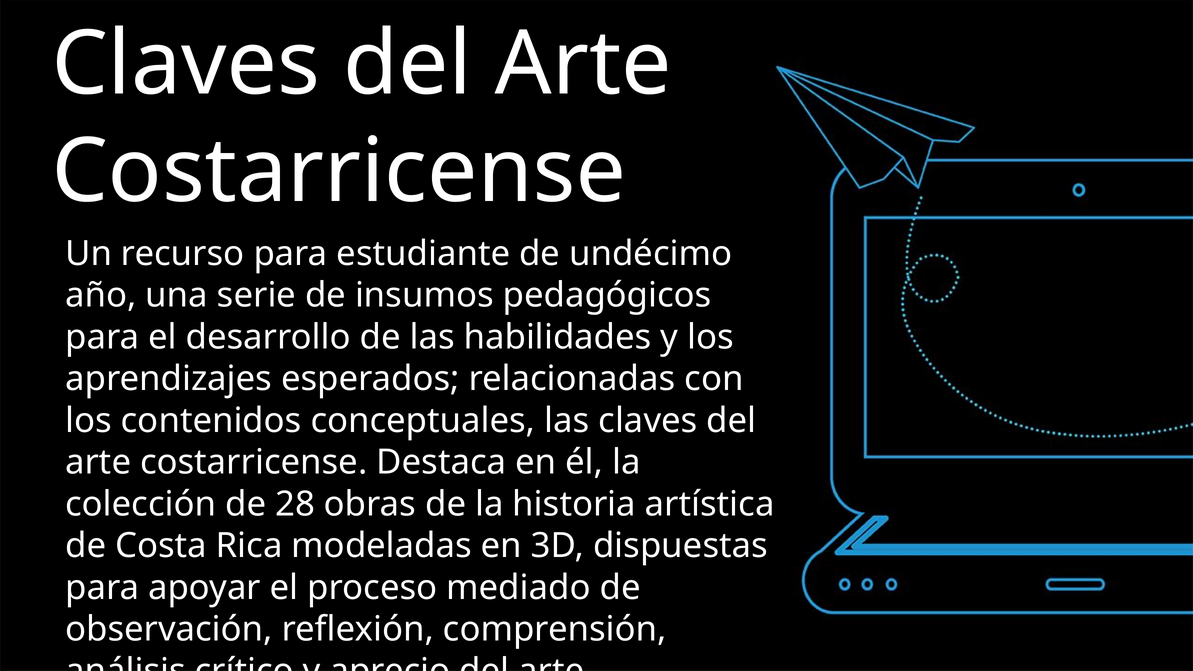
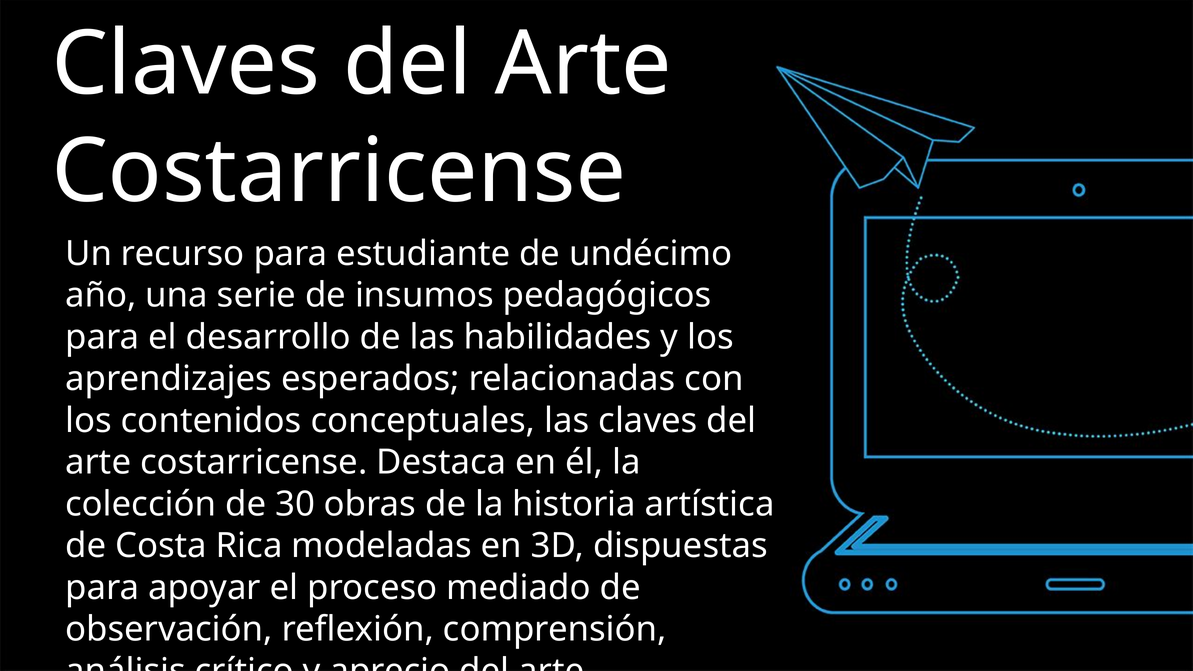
28: 28 -> 30 (295, 504)
